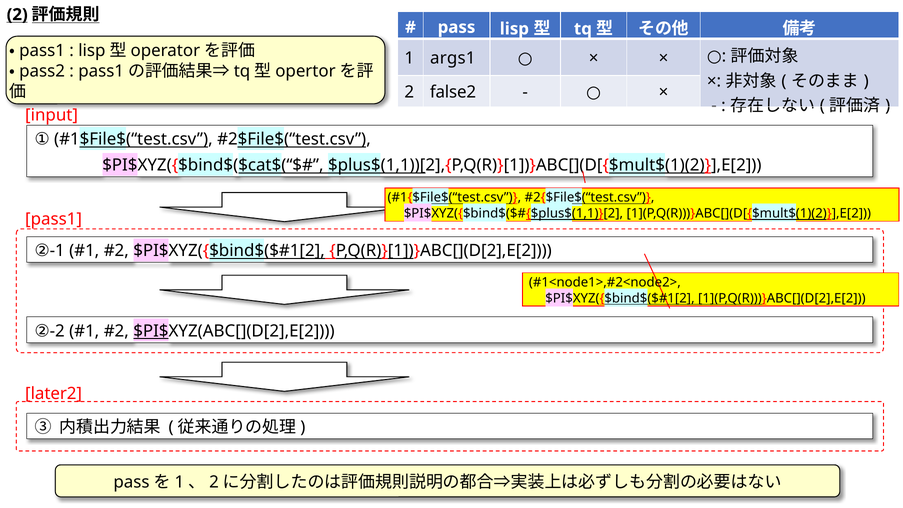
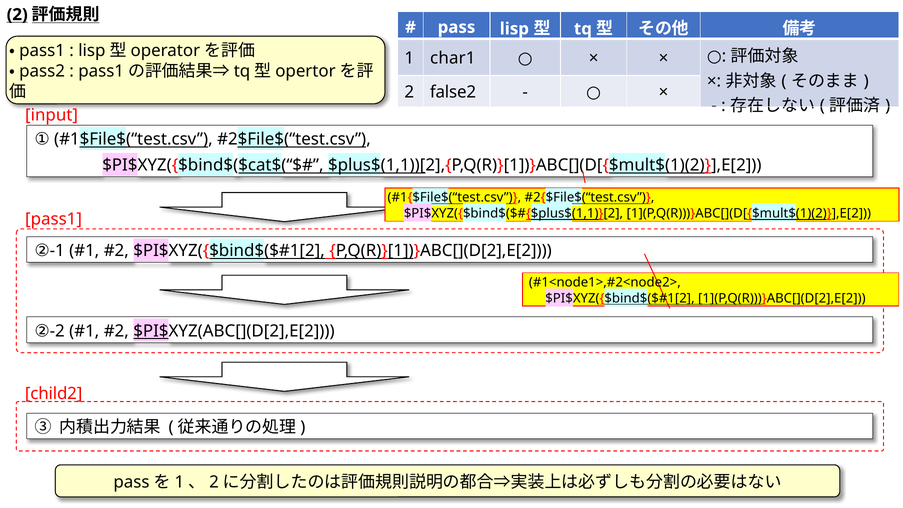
args1: args1 -> char1 (453, 58)
later2: later2 -> child2 (54, 394)
